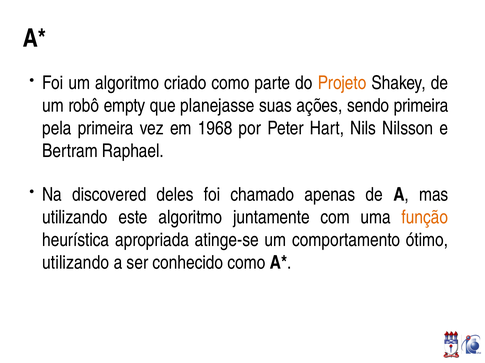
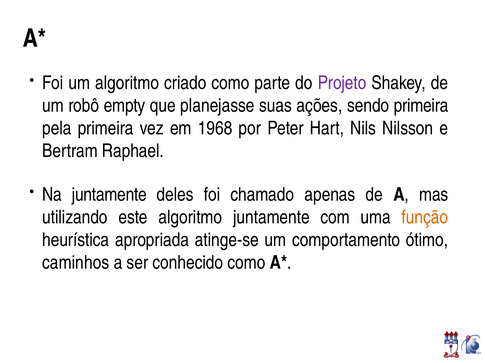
Projeto colour: orange -> purple (342, 83)
Na discovered: discovered -> juntamente (109, 195)
utilizando: utilizando -> caminhos (76, 263)
